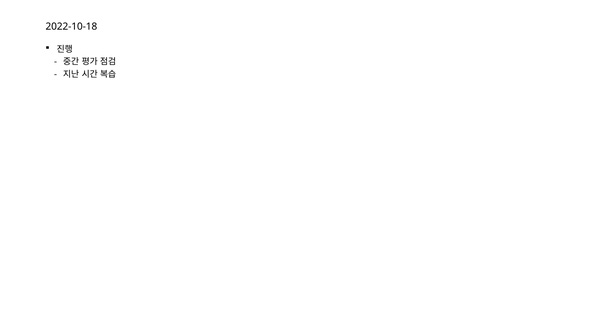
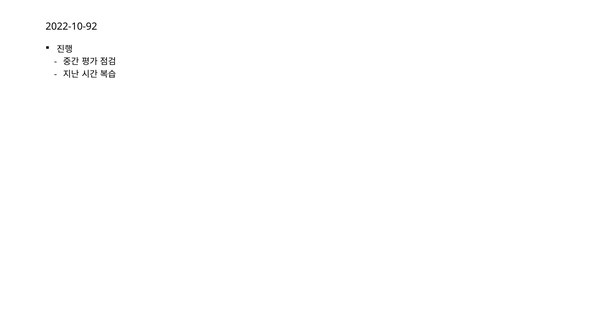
2022-10-18: 2022-10-18 -> 2022-10-92 (71, 27)
